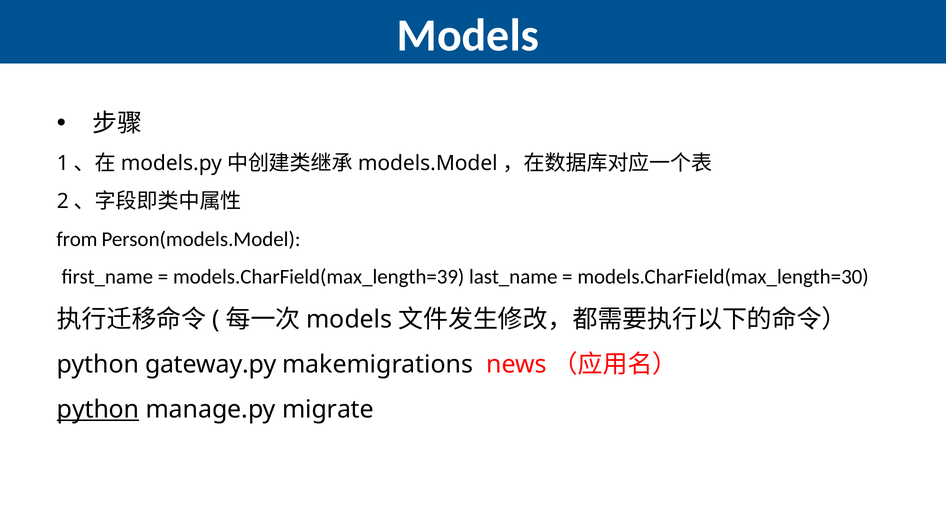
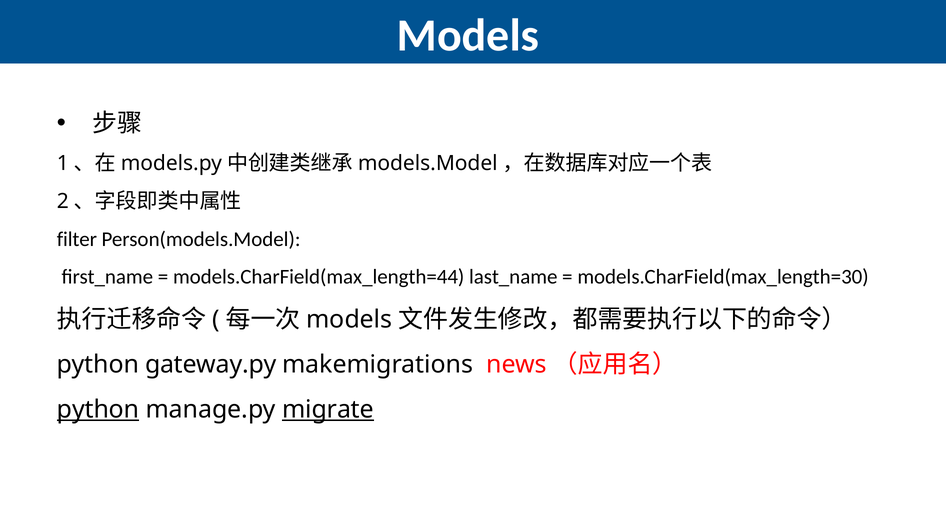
from: from -> filter (77, 239)
models.CharField(max_length=39: models.CharField(max_length=39 -> models.CharField(max_length=44 (319, 277)
migrate underline: none -> present (328, 410)
